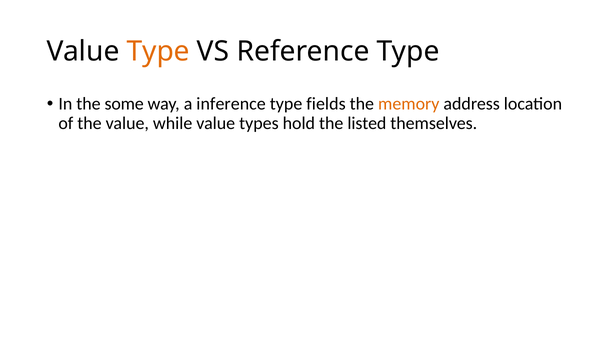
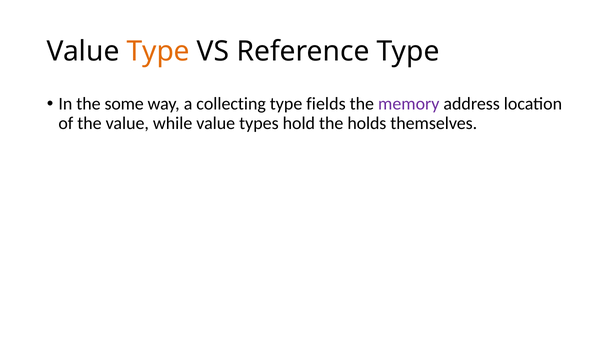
inference: inference -> collecting (231, 104)
memory colour: orange -> purple (409, 104)
listed: listed -> holds (367, 123)
